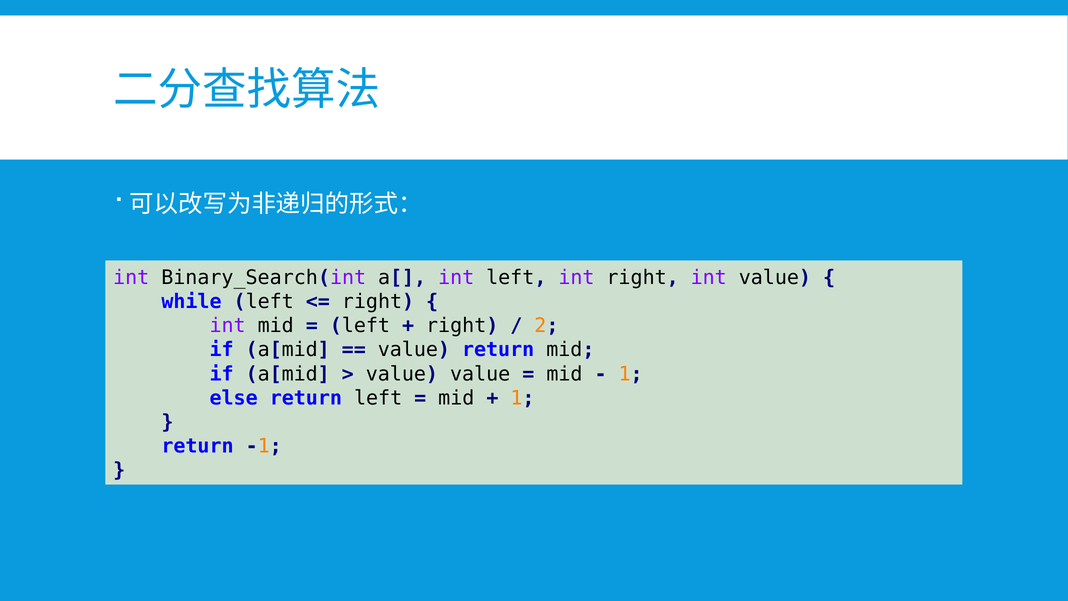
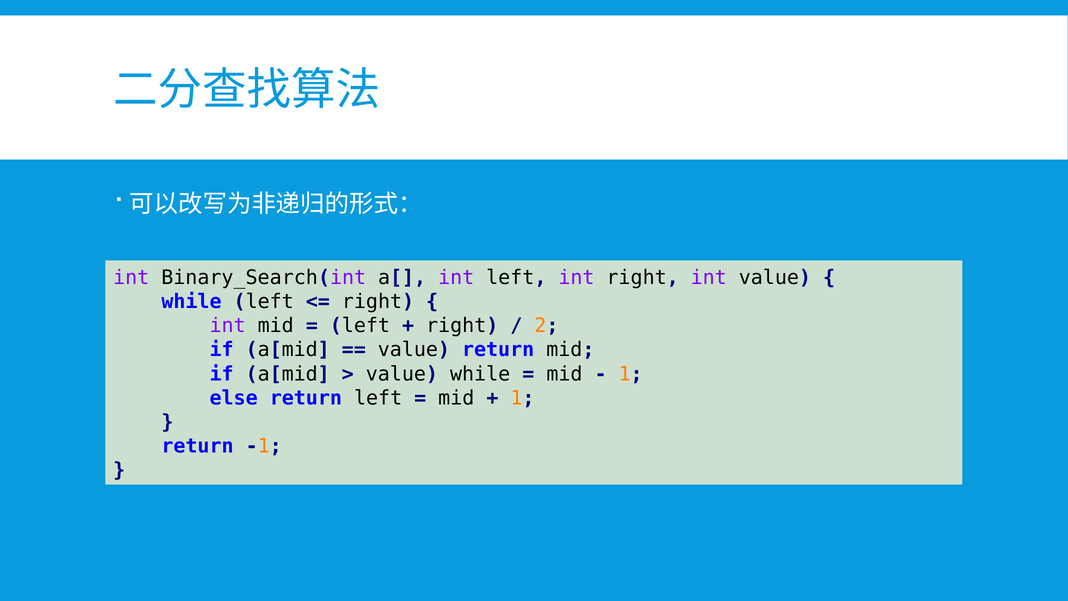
value value: value -> while (480, 374)
